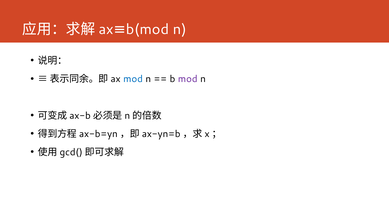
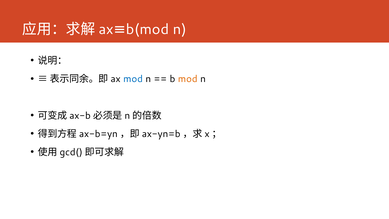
mod colour: purple -> orange (188, 79)
